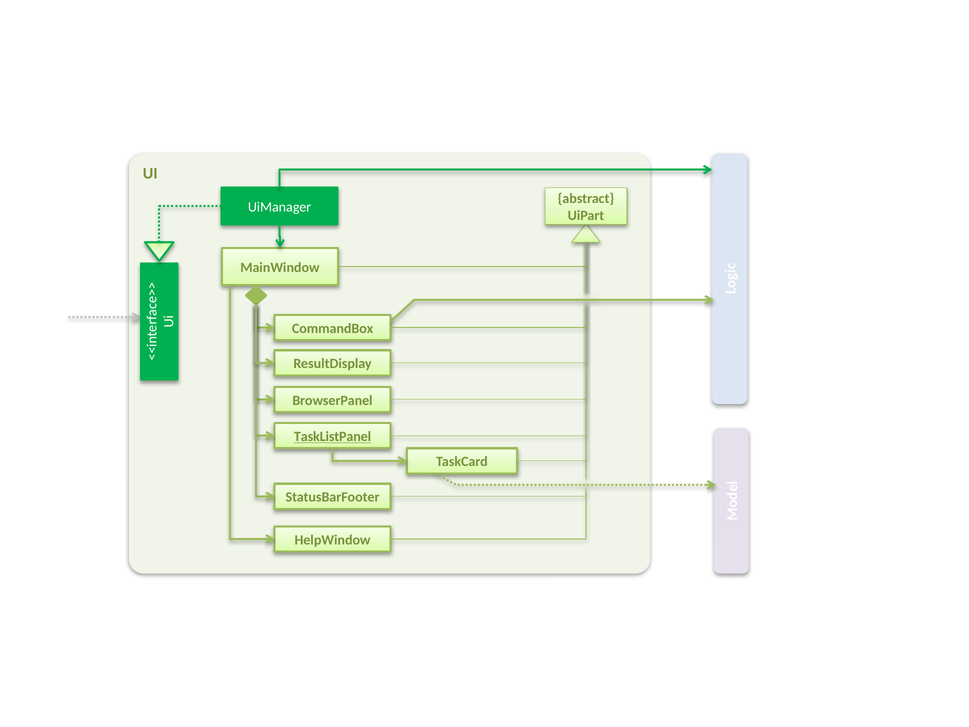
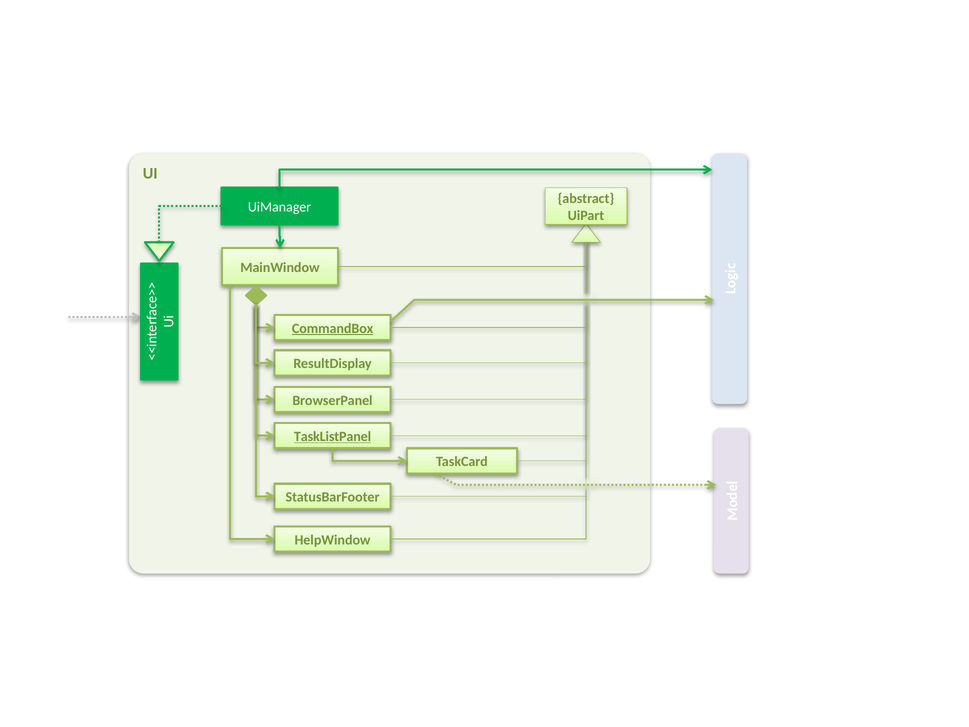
CommandBox underline: none -> present (333, 328)
